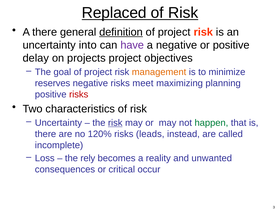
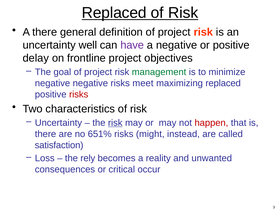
definition underline: present -> none (121, 32)
into: into -> well (88, 45)
projects: projects -> frontline (86, 58)
management colour: orange -> green (159, 72)
reserves: reserves -> negative (53, 83)
maximizing planning: planning -> replaced (223, 83)
happen colour: green -> red (211, 123)
120%: 120% -> 651% (100, 134)
leads: leads -> might (150, 134)
incomplete: incomplete -> satisfaction (59, 145)
